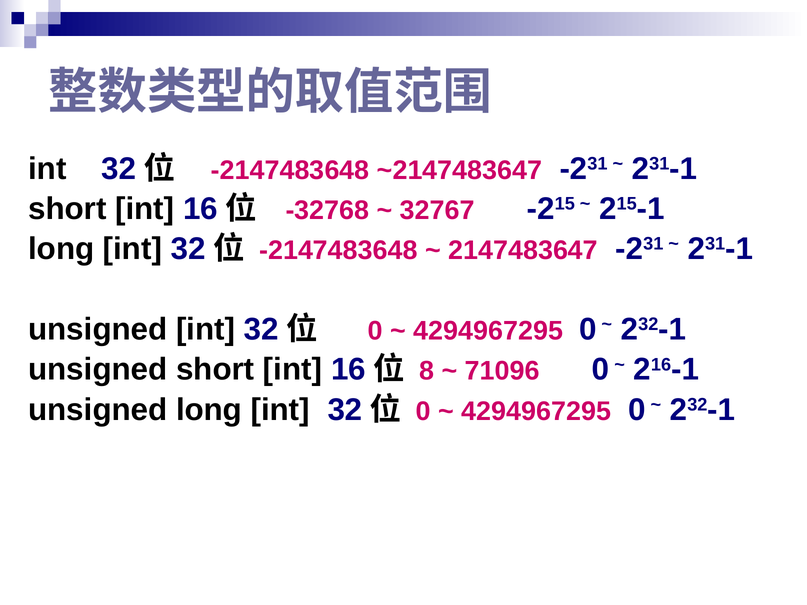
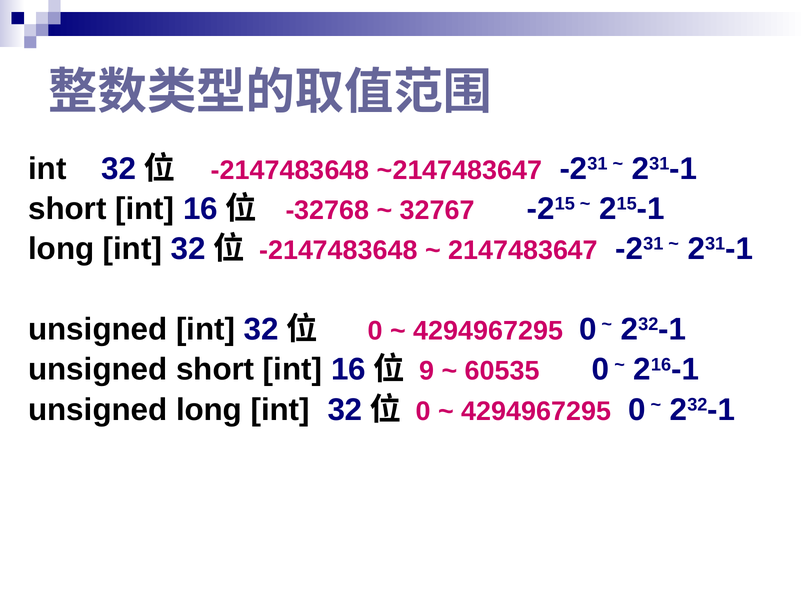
8: 8 -> 9 (427, 371)
71096: 71096 -> 60535 (502, 371)
